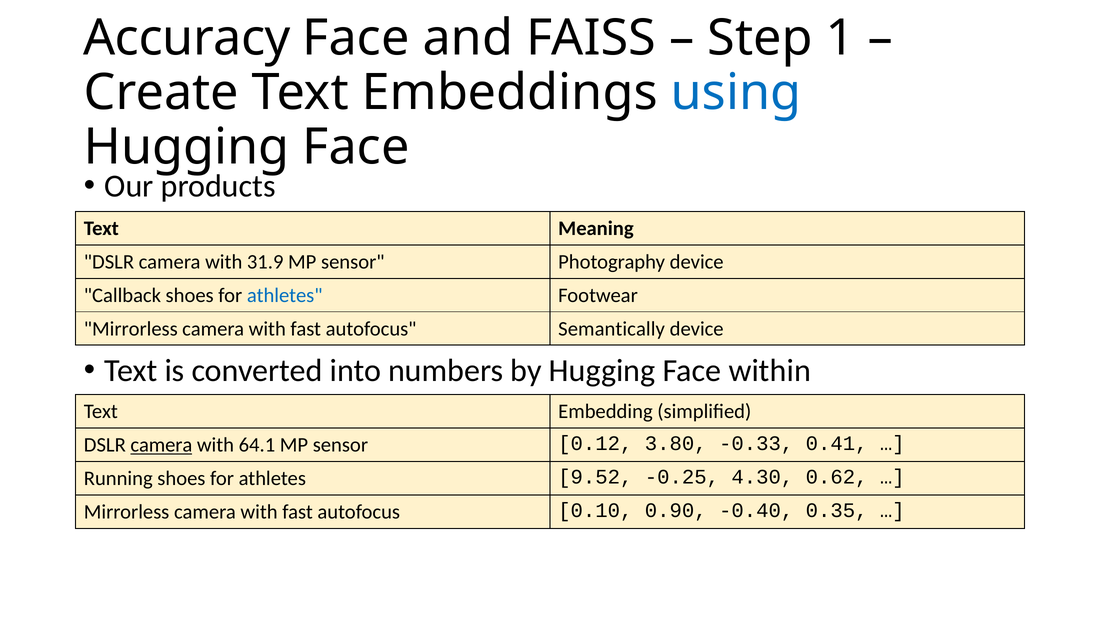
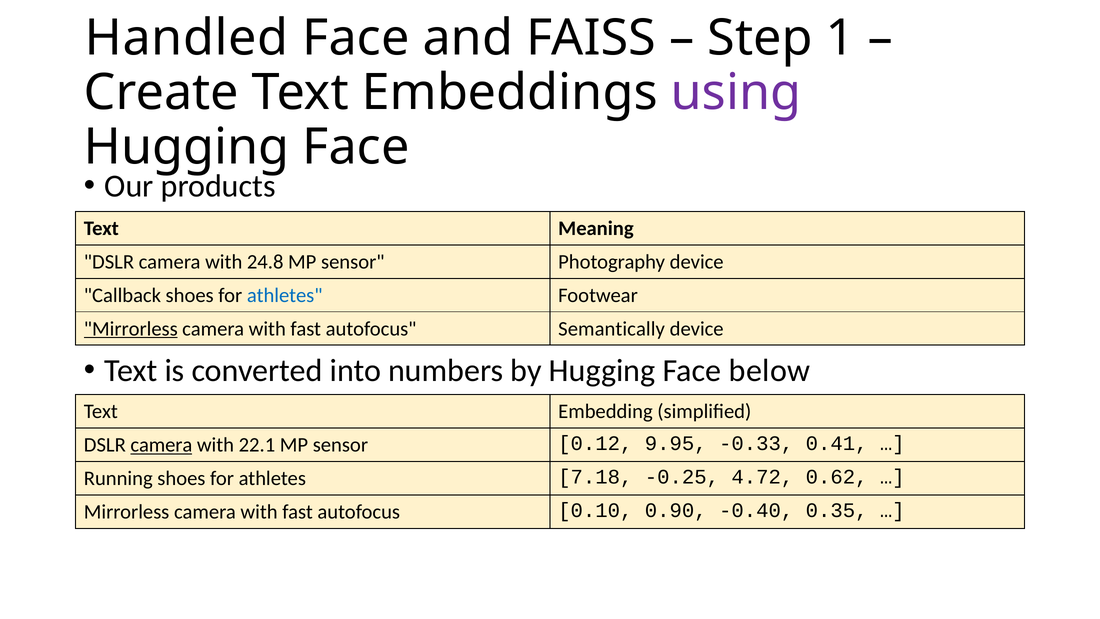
Accuracy: Accuracy -> Handled (186, 38)
using colour: blue -> purple (736, 92)
31.9: 31.9 -> 24.8 (265, 262)
Mirrorless underline: none -> present (131, 329)
within: within -> below (770, 370)
64.1: 64.1 -> 22.1 (257, 445)
3.80: 3.80 -> 9.95 (676, 443)
9.52: 9.52 -> 7.18 (595, 477)
4.30: 4.30 -> 4.72 (762, 477)
